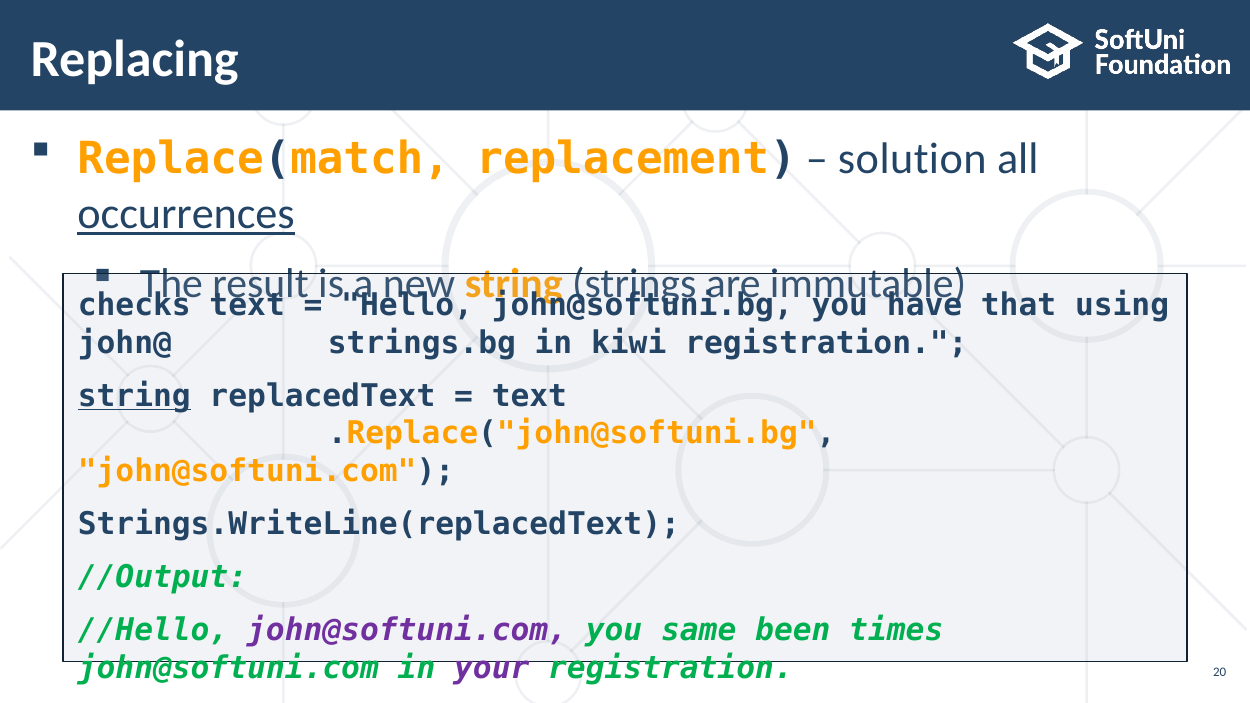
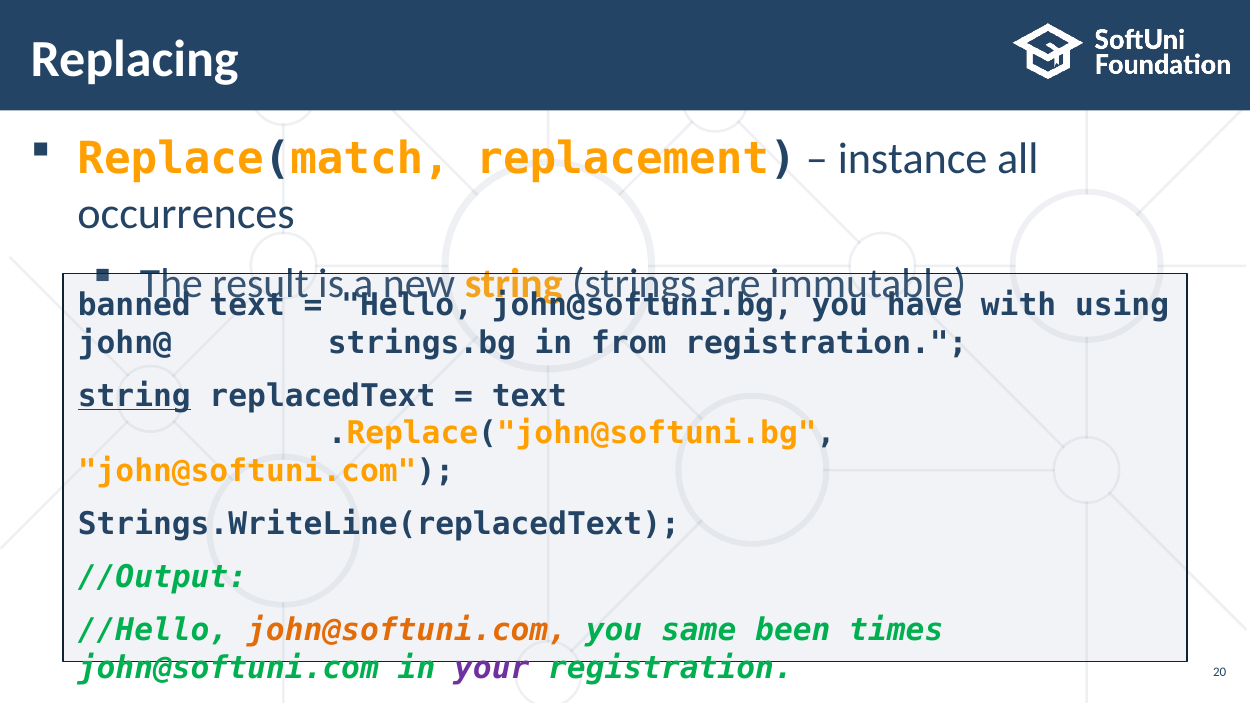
solution: solution -> instance (913, 159)
occurrences underline: present -> none (186, 214)
checks: checks -> banned (134, 306)
that: that -> with (1019, 306)
kiwi: kiwi -> from (629, 343)
john@softuni.com colour: purple -> orange (407, 631)
